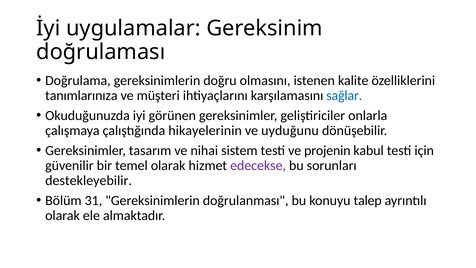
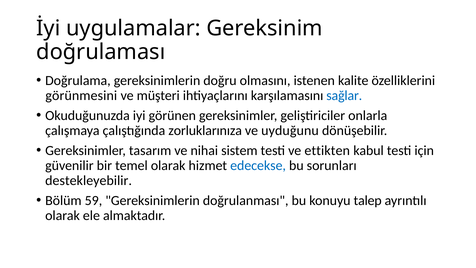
tanımlarınıza: tanımlarınıza -> görünmesini (81, 95)
hikayelerinin: hikayelerinin -> zorluklarınıza (205, 130)
projenin: projenin -> ettikten (327, 150)
edecekse colour: purple -> blue (258, 165)
31: 31 -> 59 (93, 200)
